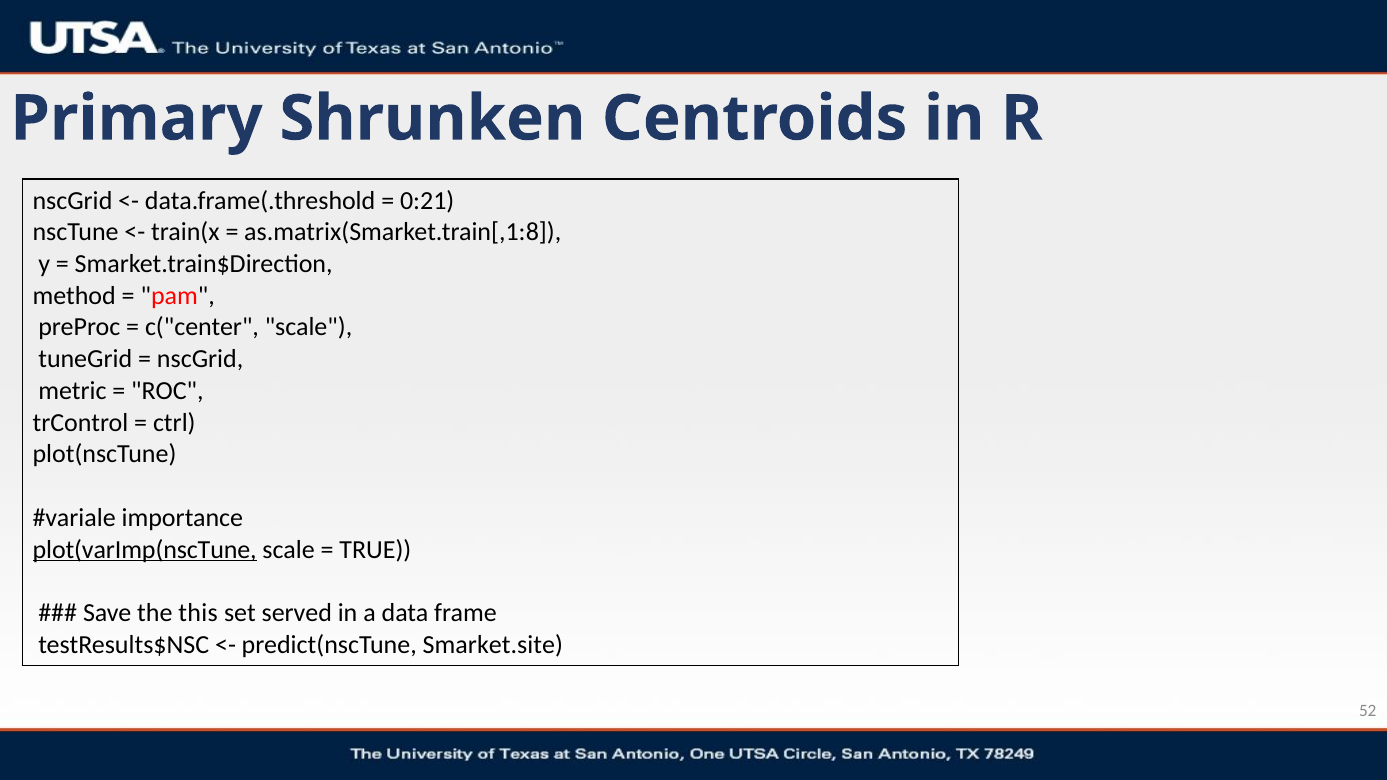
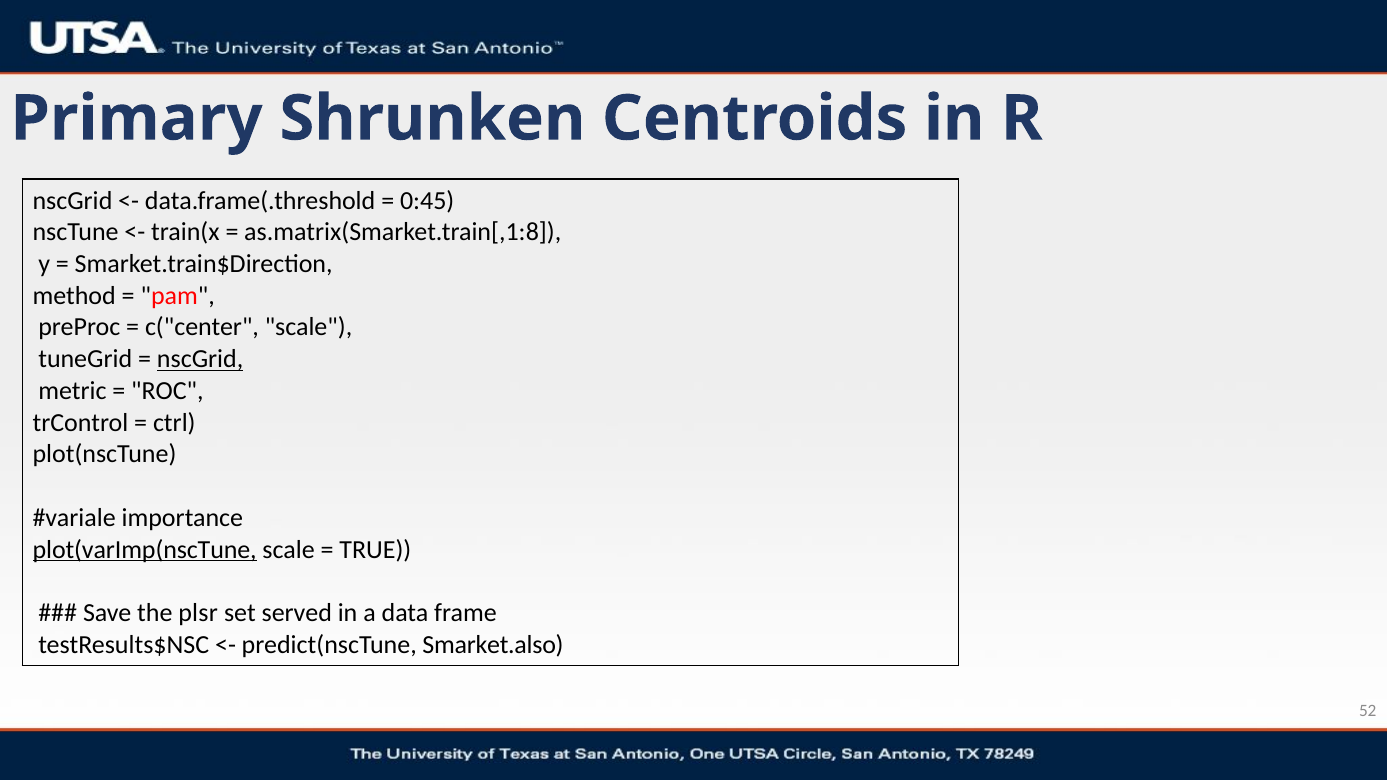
0:21: 0:21 -> 0:45 (427, 200)
nscGrid underline: none -> present (200, 359)
this: this -> plsr (198, 613)
Smarket.site: Smarket.site -> Smarket.also (493, 645)
